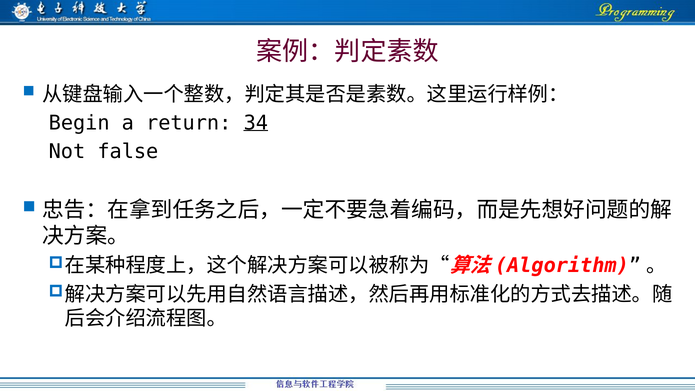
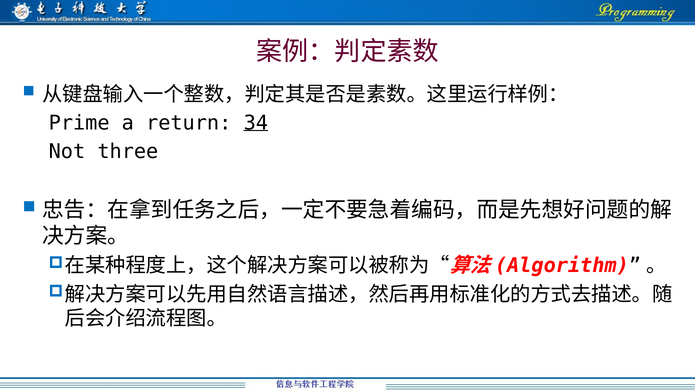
Begin: Begin -> Prime (79, 123)
false: false -> three (128, 152)
